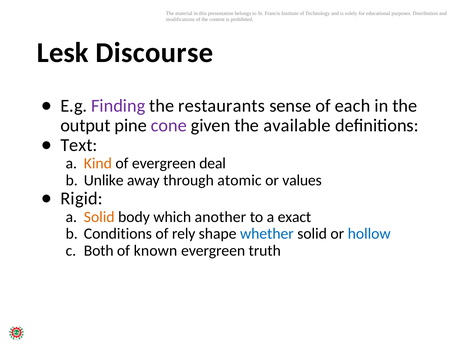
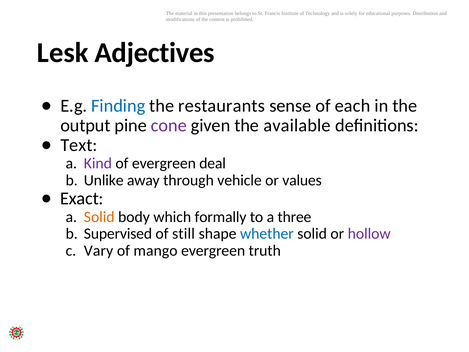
Discourse: Discourse -> Adjectives (155, 53)
Finding colour: purple -> blue (118, 106)
Kind colour: orange -> purple (98, 163)
atomic: atomic -> vehicle (240, 180)
Rigid: Rigid -> Exact (82, 198)
another: another -> formally (221, 217)
exact: exact -> three (294, 217)
Conditions: Conditions -> Supervised (118, 234)
rely: rely -> still (183, 234)
hollow colour: blue -> purple (369, 234)
Both: Both -> Vary (99, 250)
known: known -> mango (156, 250)
